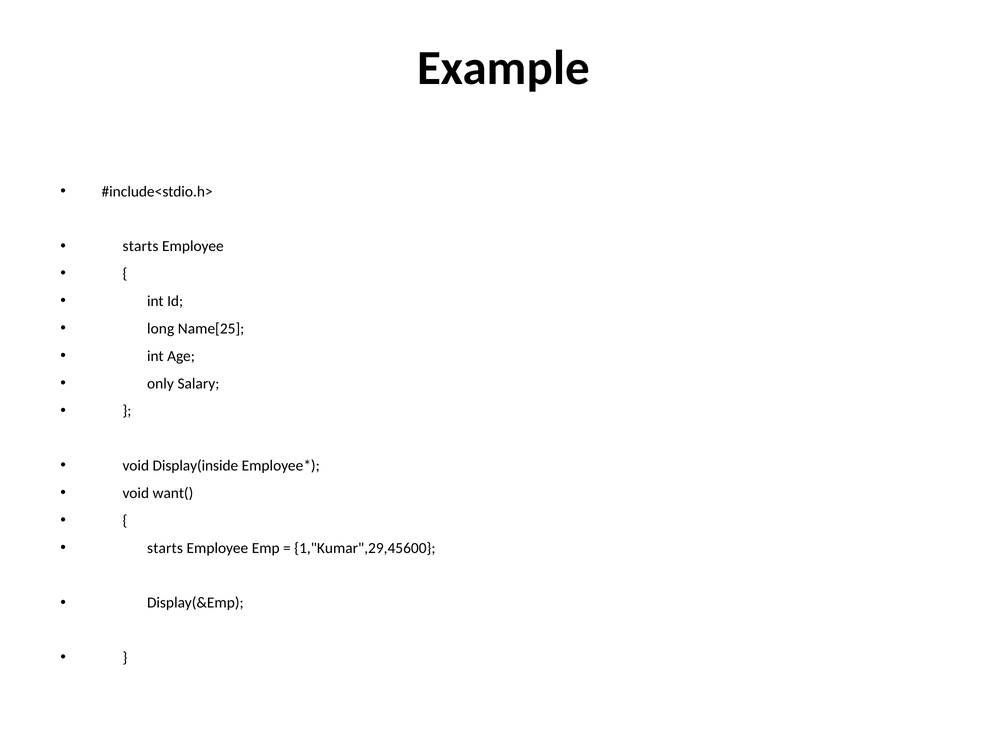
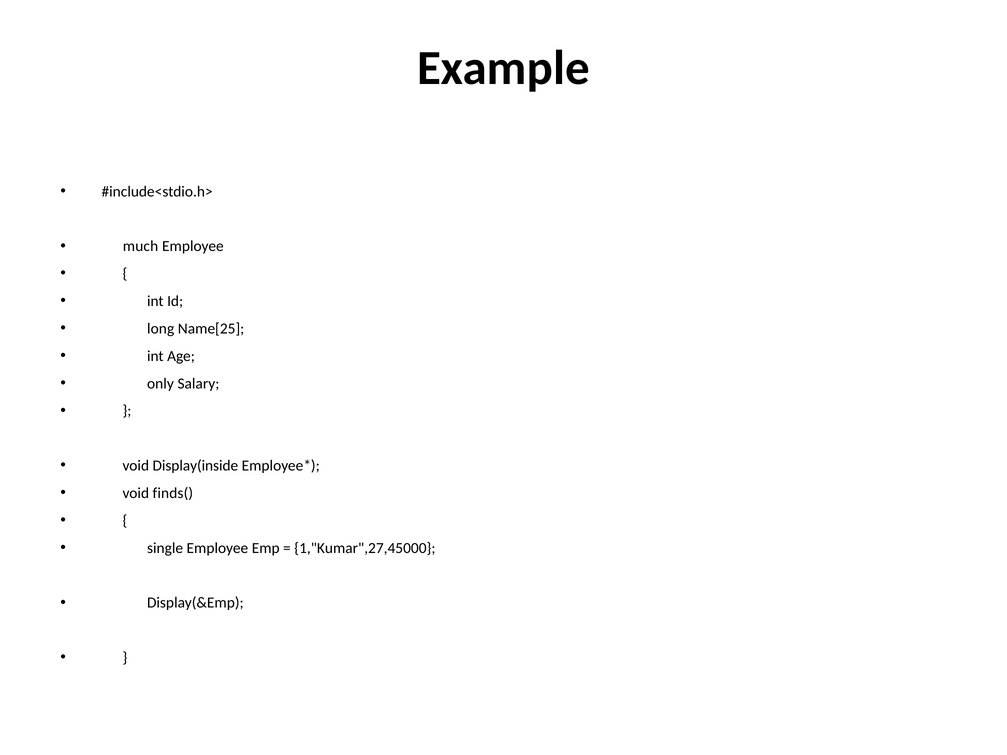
starts: starts -> much (141, 246)
want(: want( -> finds( (173, 493)
starts: starts -> single (165, 548)
1,"Kumar",29,45600: 1,"Kumar",29,45600 -> 1,"Kumar",27,45000 (365, 548)
